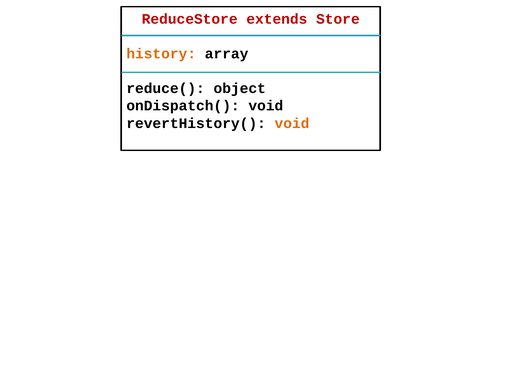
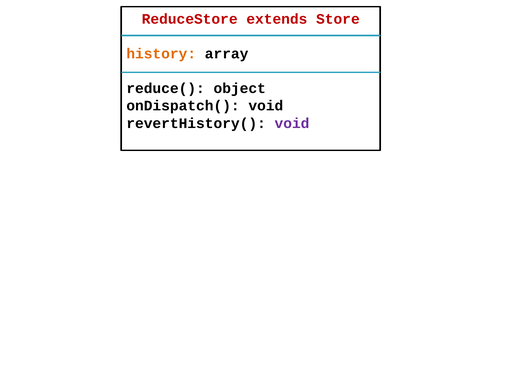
void colour: orange -> purple (292, 123)
